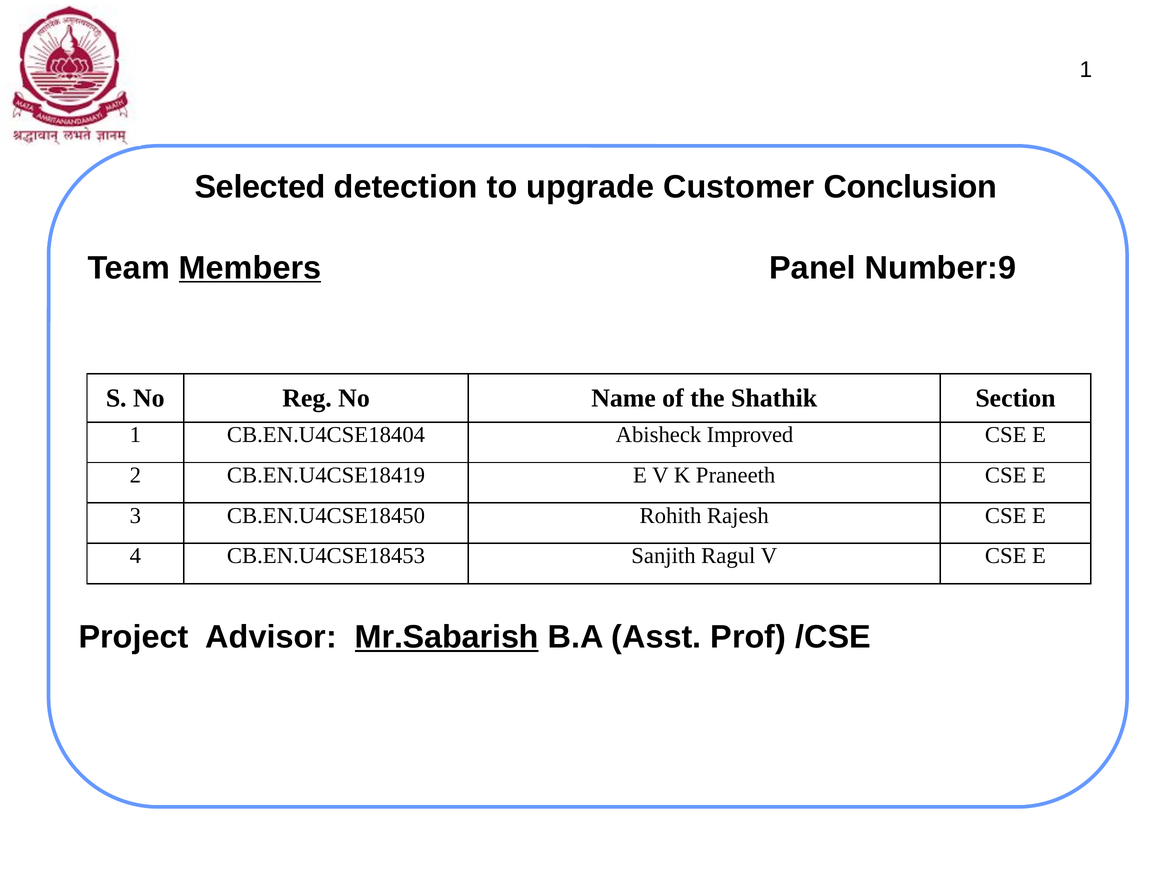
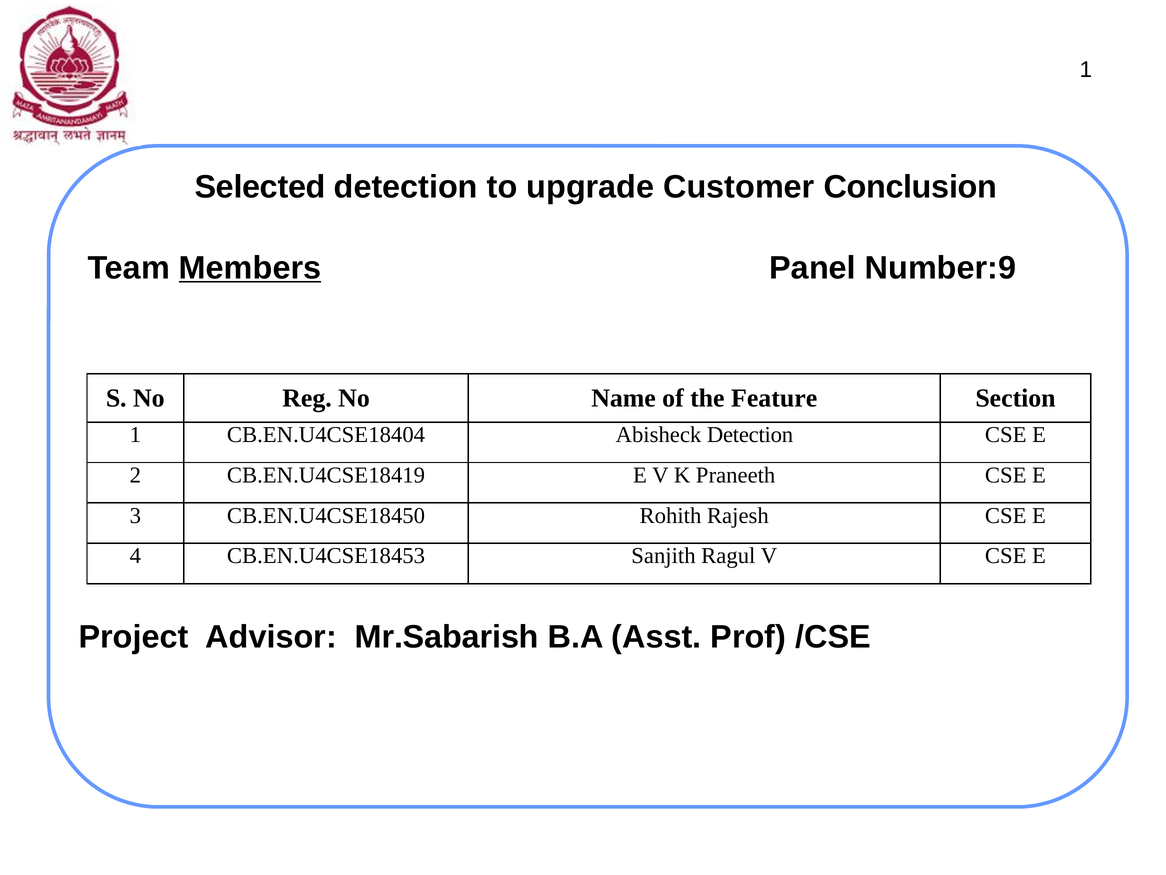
Shathik: Shathik -> Feature (774, 398)
Abisheck Improved: Improved -> Detection (750, 435)
Mr.Sabarish underline: present -> none (447, 637)
